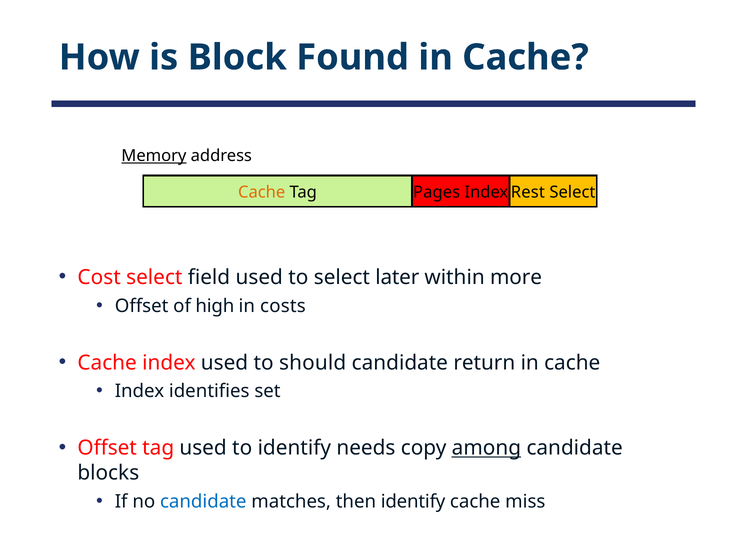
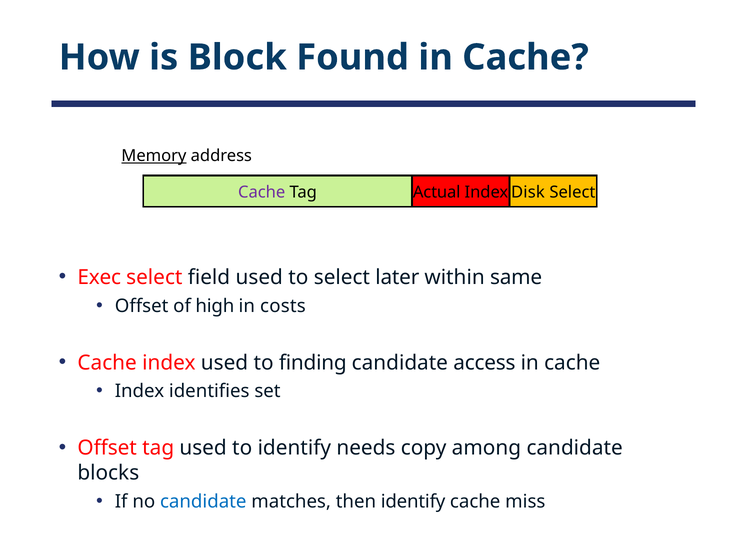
Cache colour: orange -> purple (262, 192)
Pages: Pages -> Actual (437, 192)
Rest: Rest -> Disk (528, 192)
Cost: Cost -> Exec (99, 277)
more: more -> same (516, 277)
should: should -> finding (313, 363)
return: return -> access (484, 363)
among underline: present -> none (486, 448)
